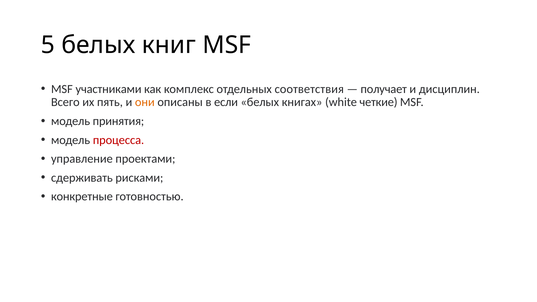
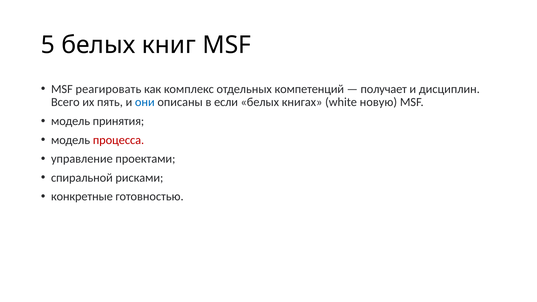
участниками: участниками -> реагировать (108, 89)
соответствия: соответствия -> компетенций (309, 89)
они colour: orange -> blue (145, 102)
четкие: четкие -> новую (378, 102)
сдерживать: сдерживать -> спиральной (82, 178)
